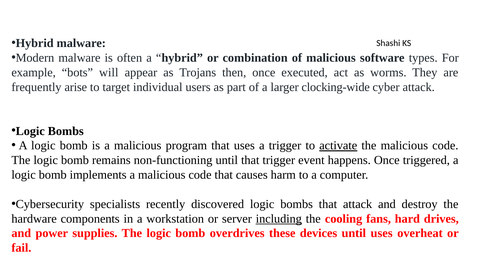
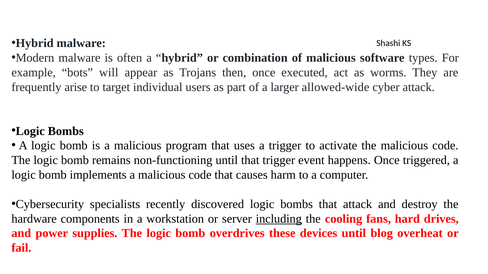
clocking-wide: clocking-wide -> allowed-wide (336, 87)
activate underline: present -> none (338, 146)
until uses: uses -> blog (382, 234)
